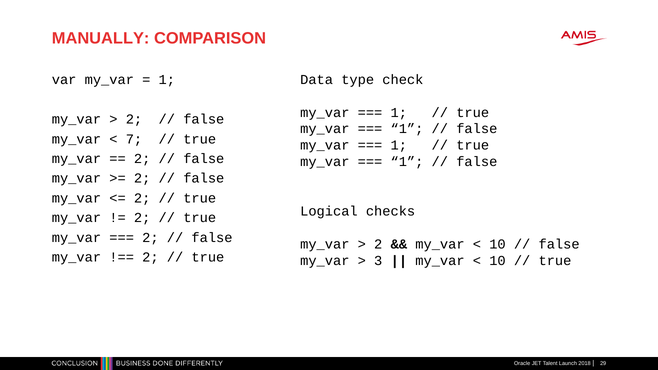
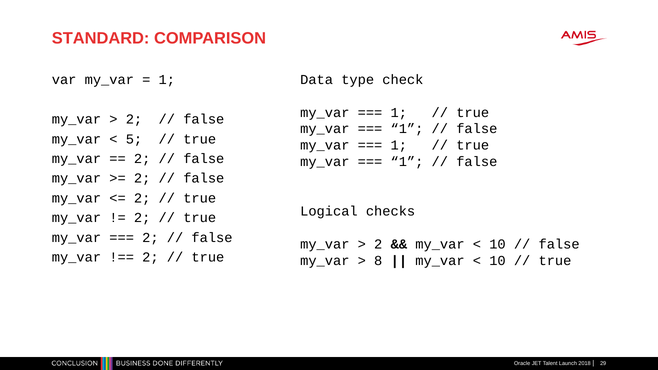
MANUALLY: MANUALLY -> STANDARD (101, 38)
7: 7 -> 5 (134, 139)
3: 3 -> 8 (378, 261)
